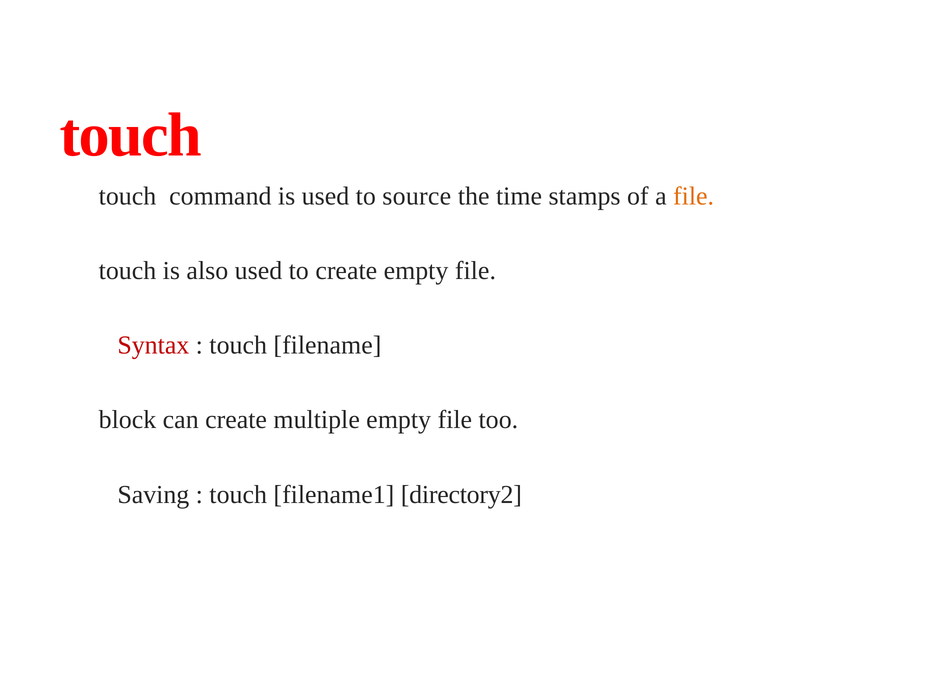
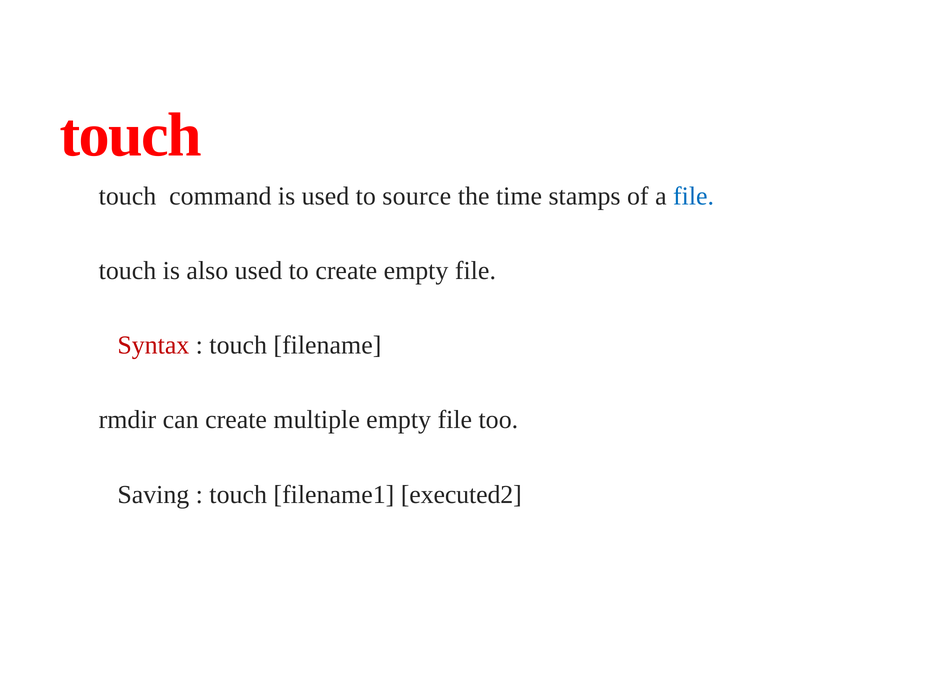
file colour: orange -> blue (694, 196)
block: block -> rmdir (127, 420)
directory2: directory2 -> executed2 (461, 494)
